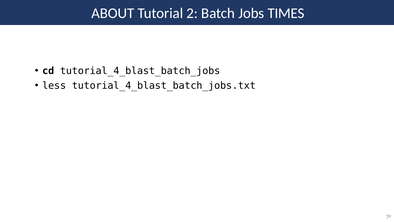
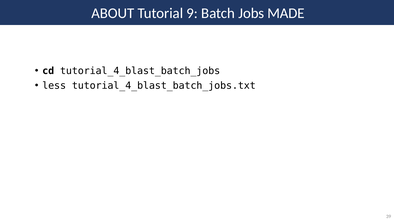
2: 2 -> 9 (192, 13)
TIMES: TIMES -> MADE (286, 13)
